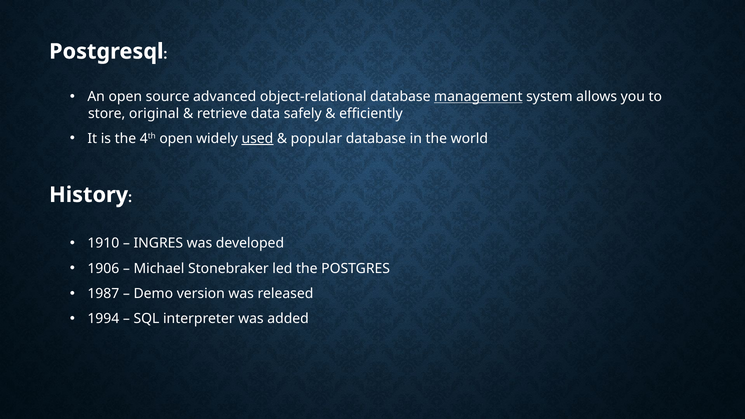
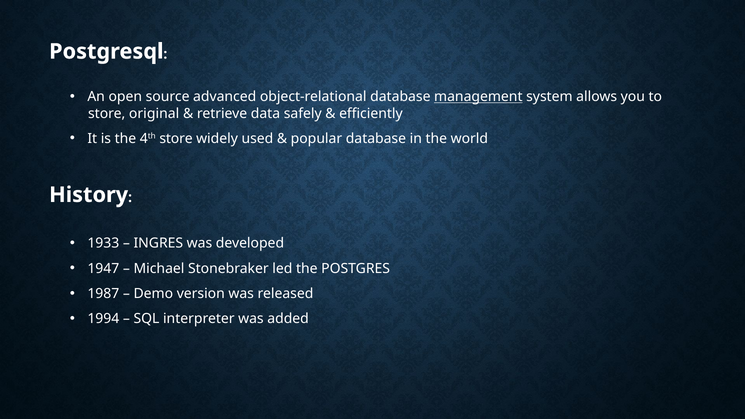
4th open: open -> store (176, 139)
used underline: present -> none (257, 139)
1910: 1910 -> 1933 (103, 243)
1906: 1906 -> 1947 (103, 269)
